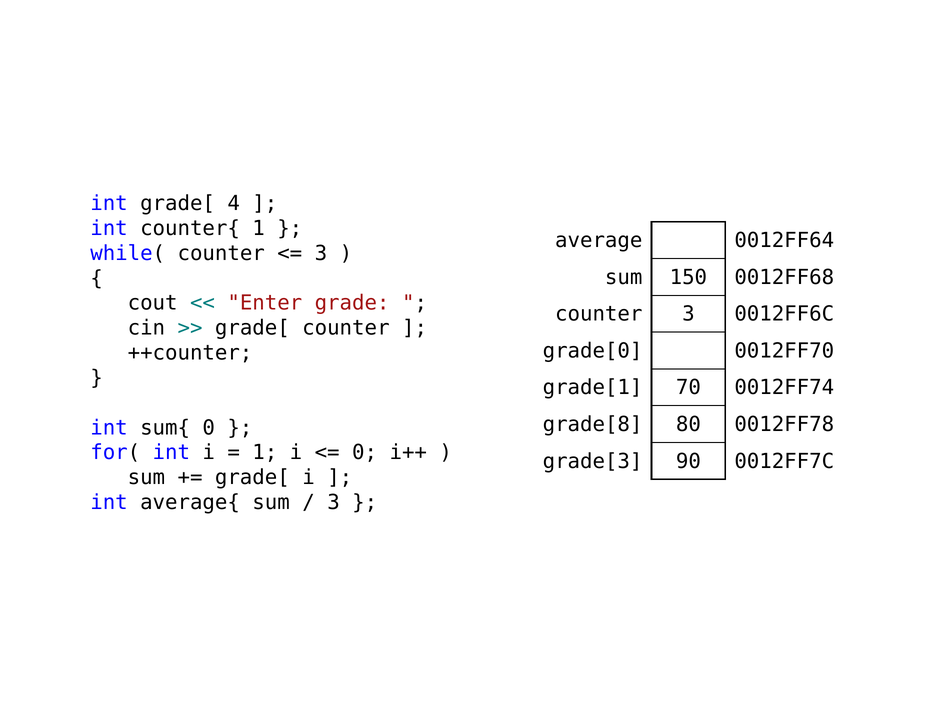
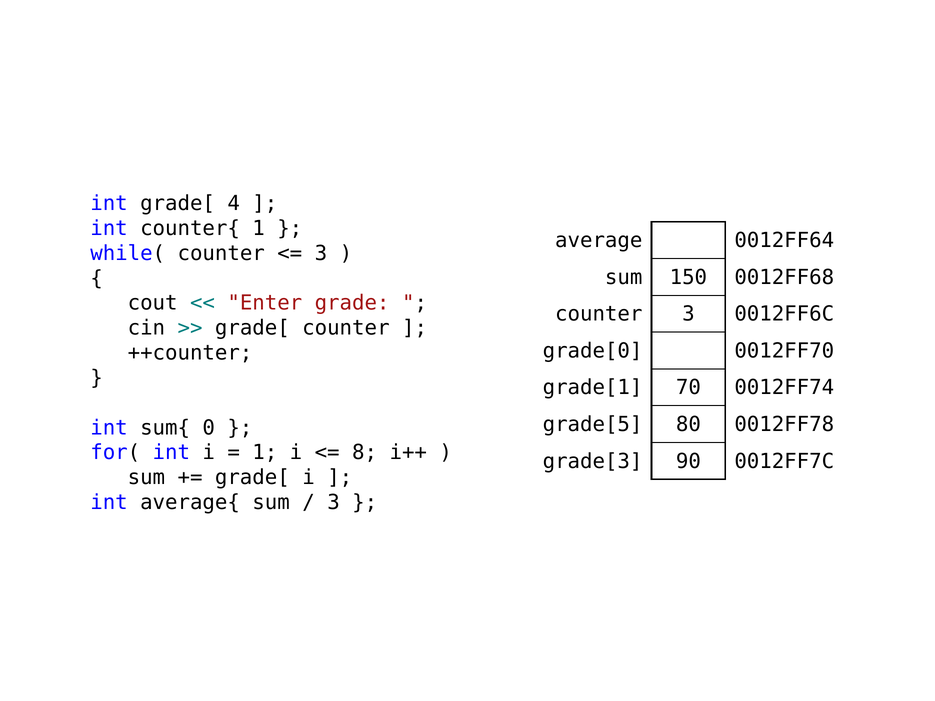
grade[8: grade[8 -> grade[5 (593, 425)
0: 0 -> 8 (365, 453)
